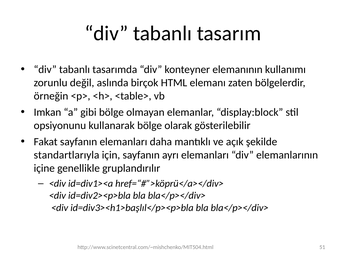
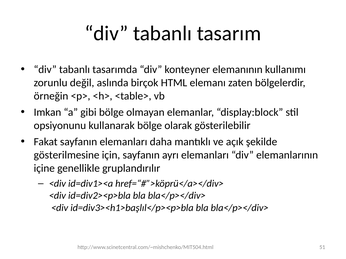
standartlarıyla: standartlarıyla -> gösterilmesine (67, 155)
